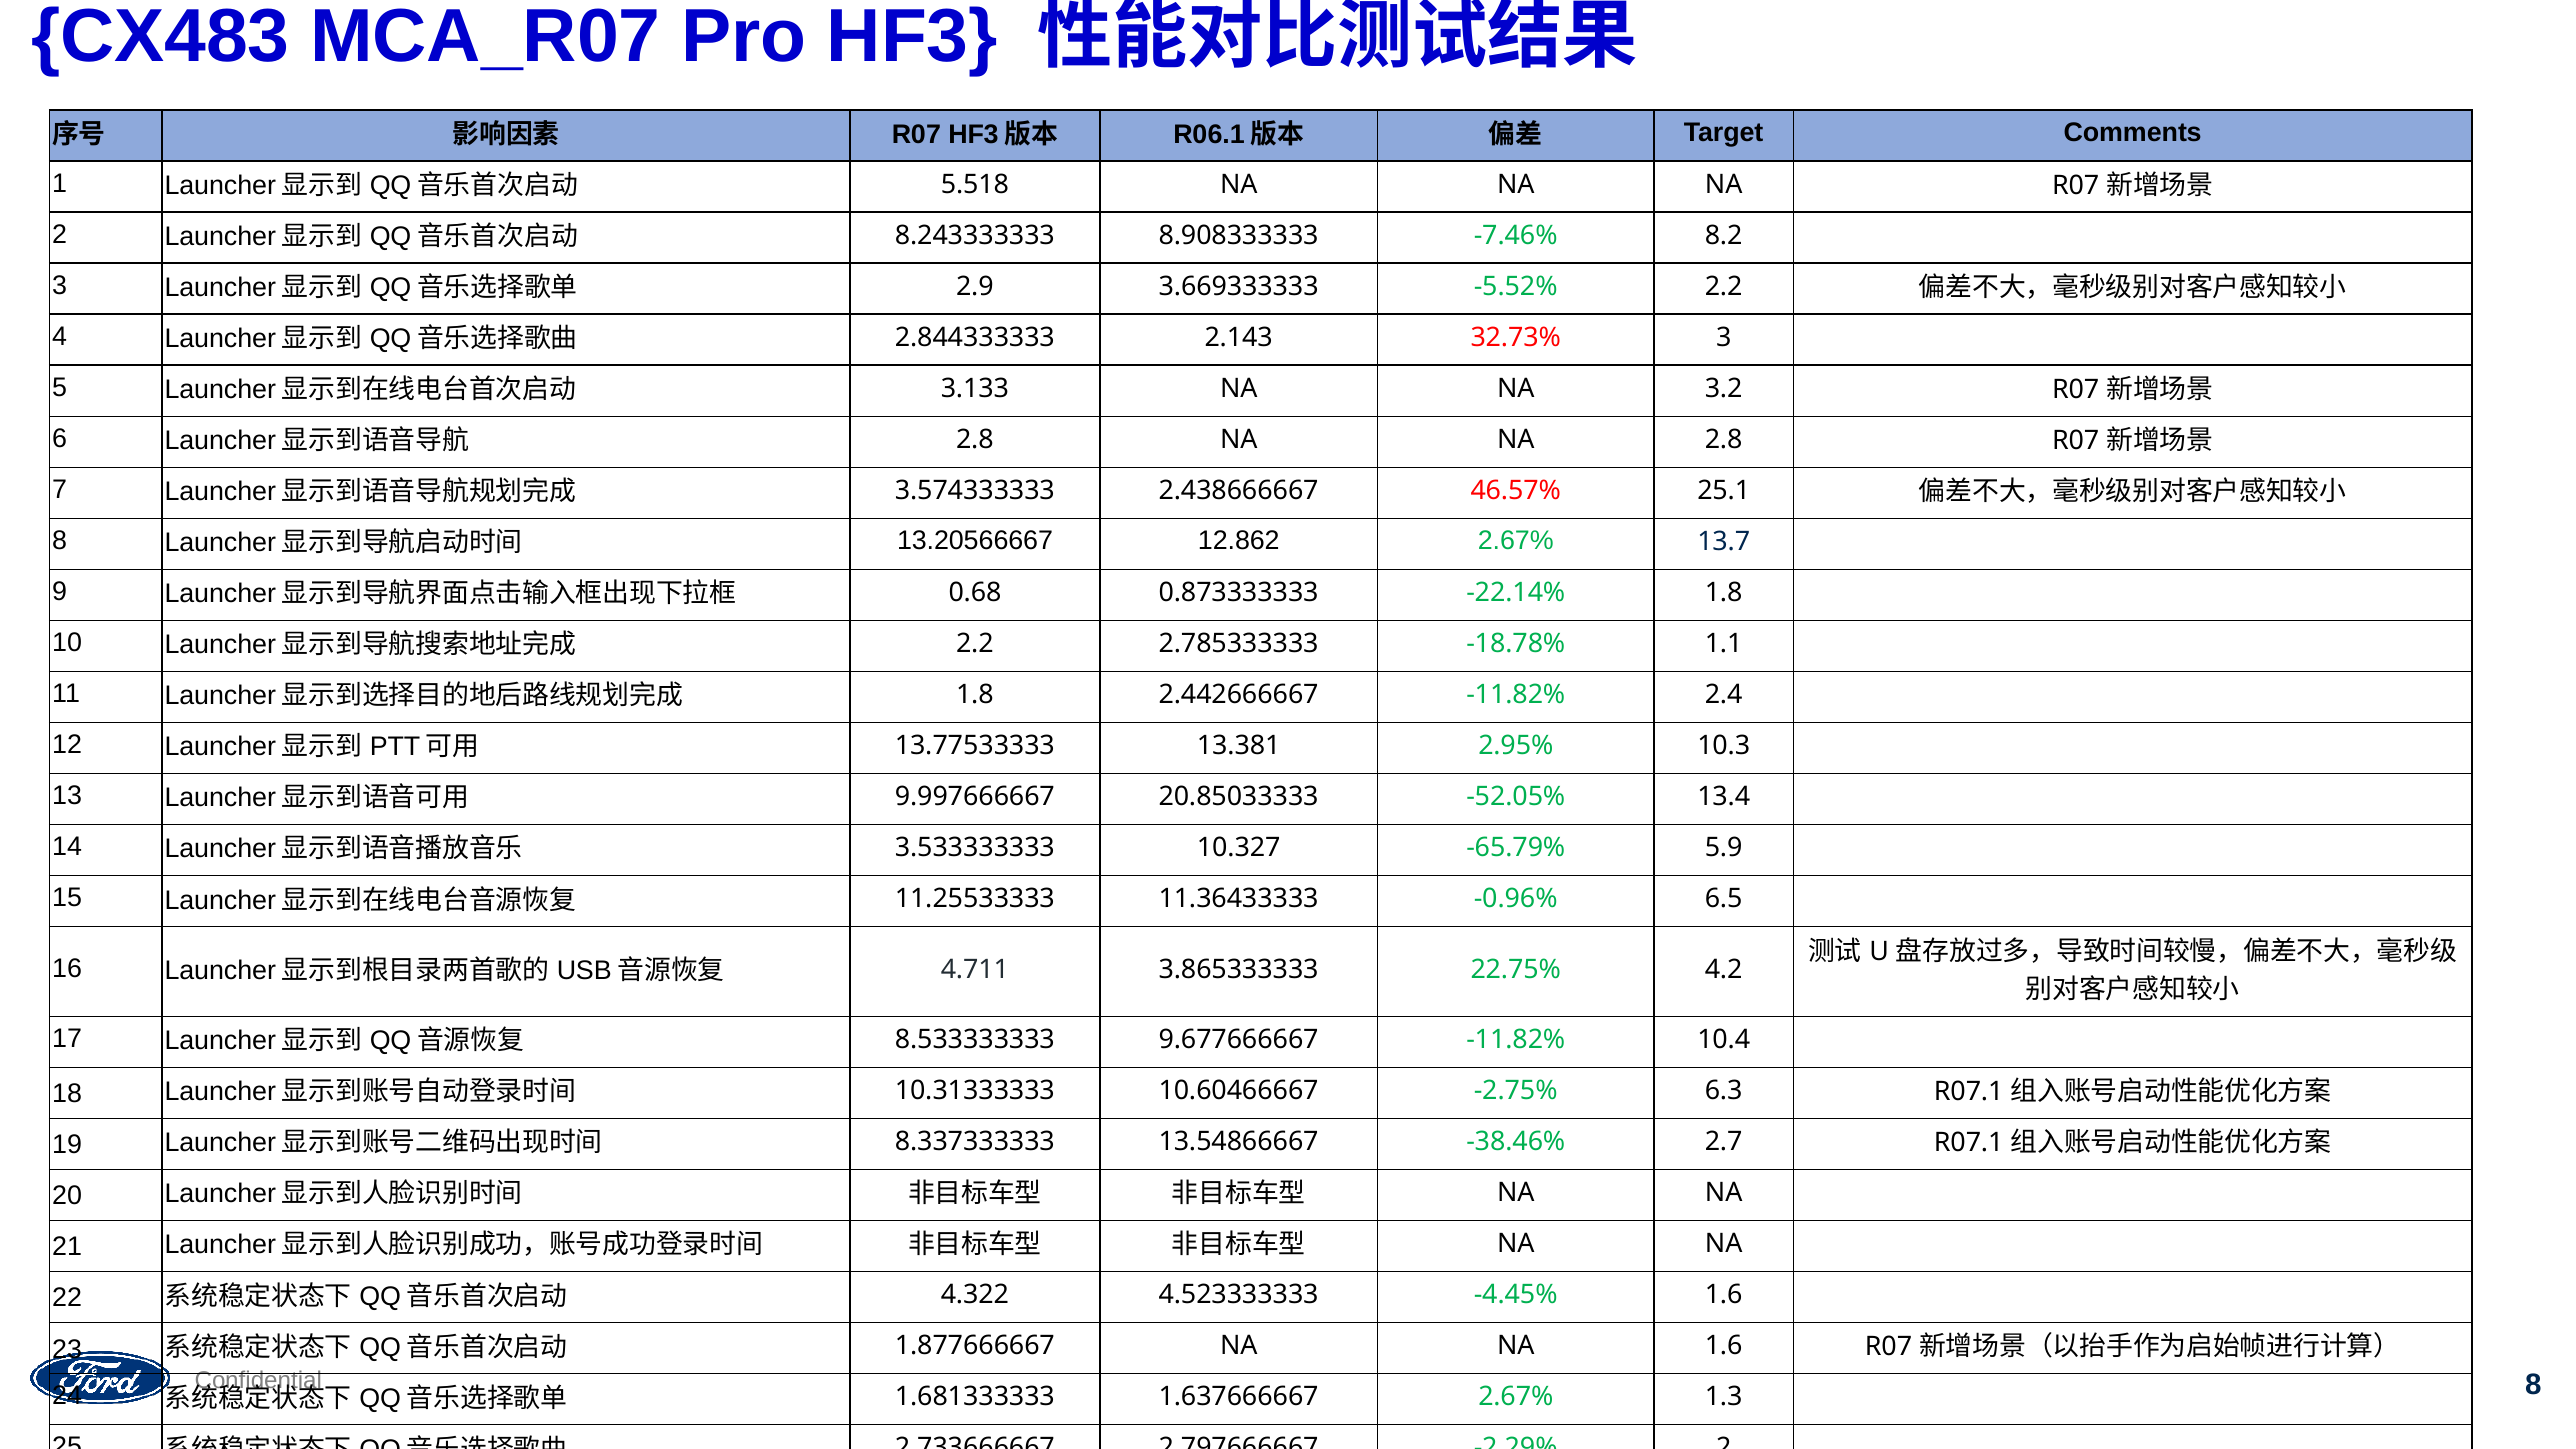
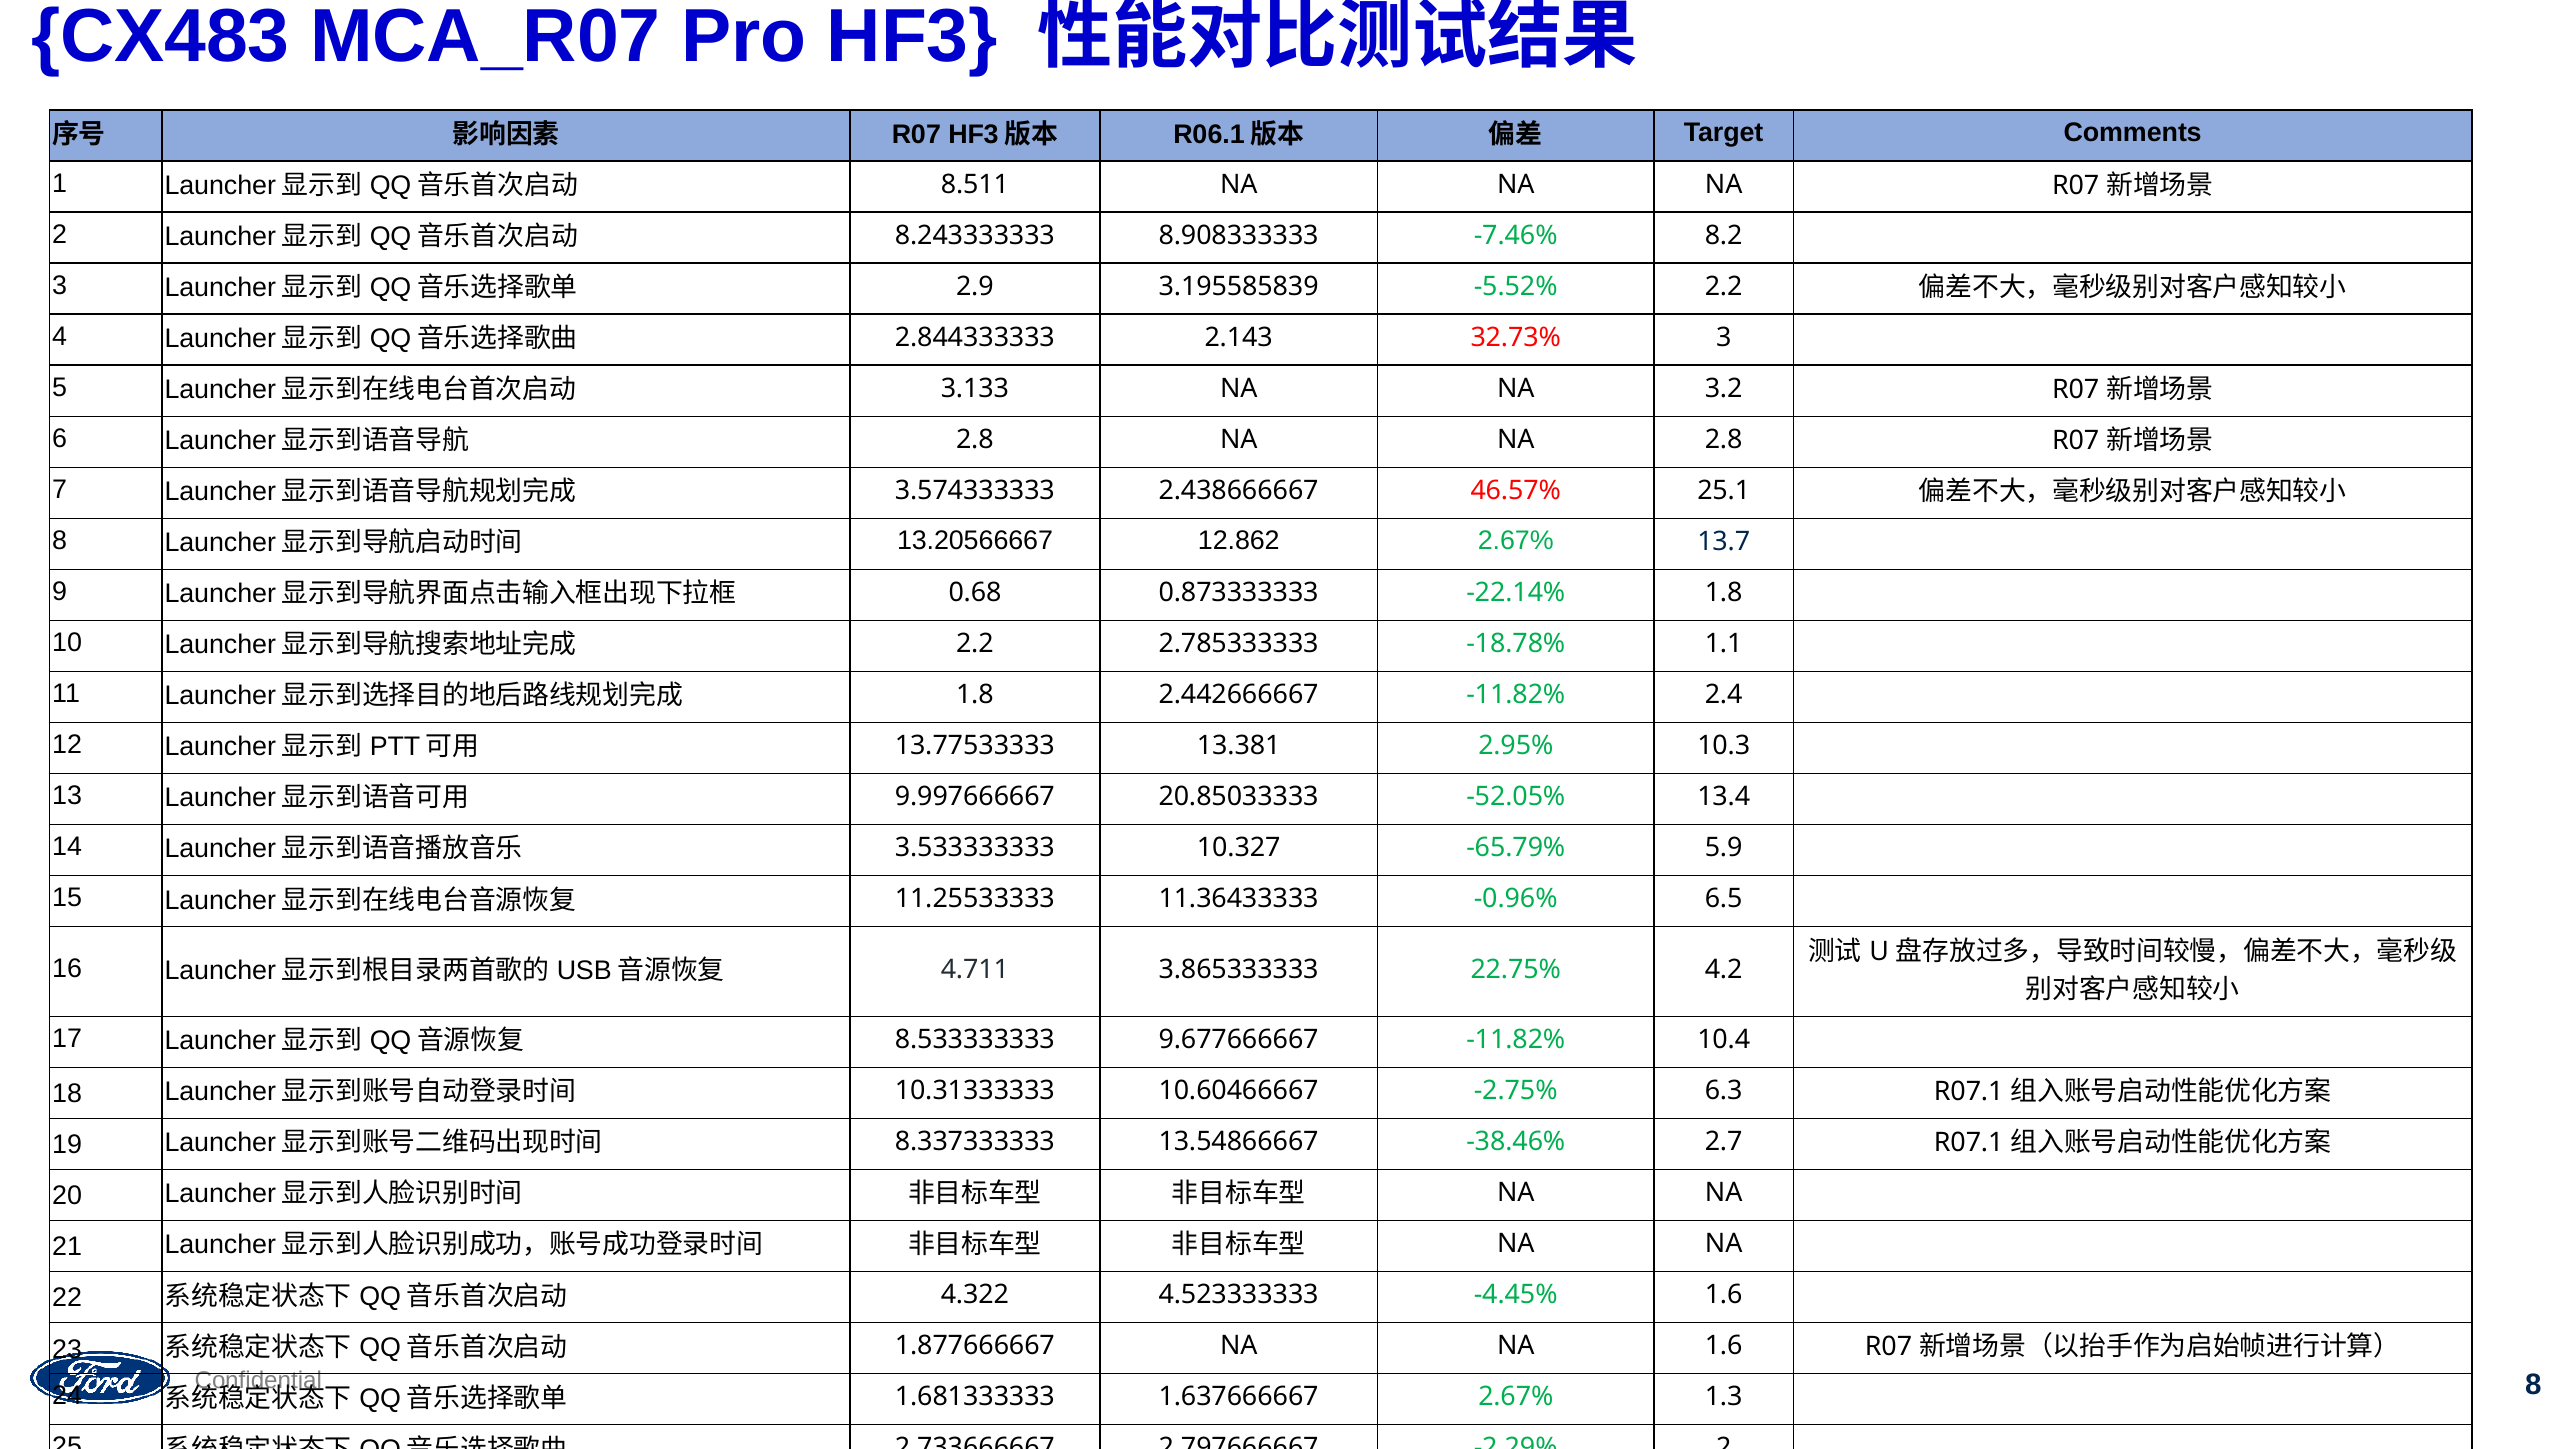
5.518: 5.518 -> 8.511 (975, 185)
3.669333333: 3.669333333 -> 3.195585839 (1239, 287)
